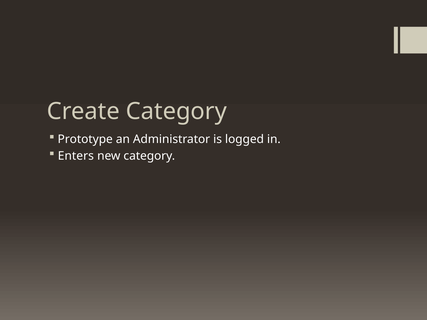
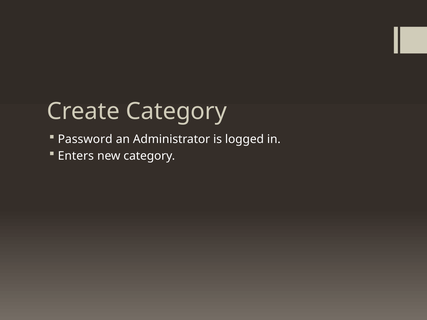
Prototype: Prototype -> Password (85, 139)
